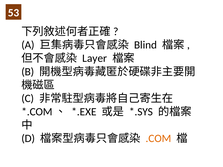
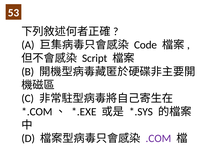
Blind: Blind -> Code (146, 45)
Layer: Layer -> Script (95, 58)
.COM colour: orange -> purple (158, 139)
